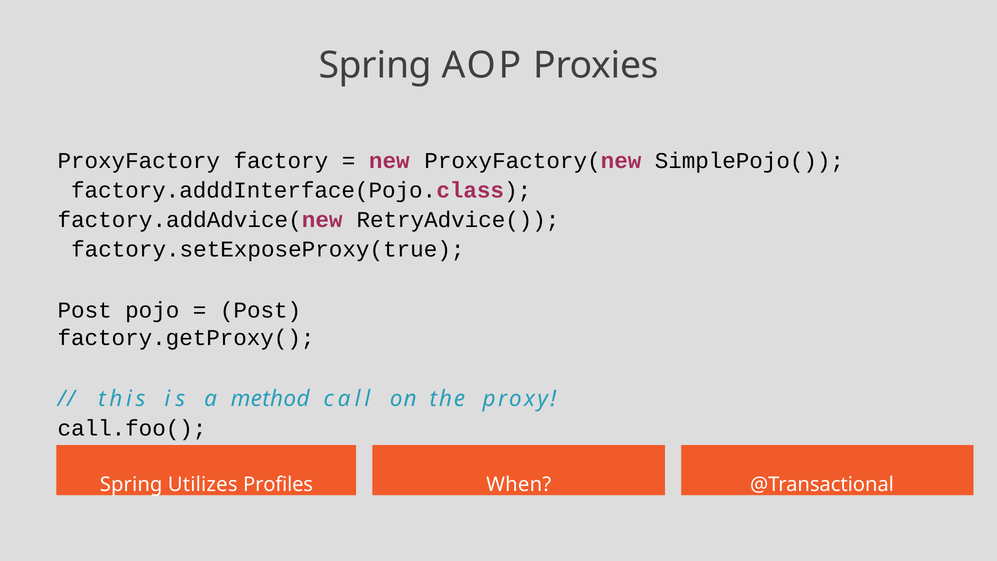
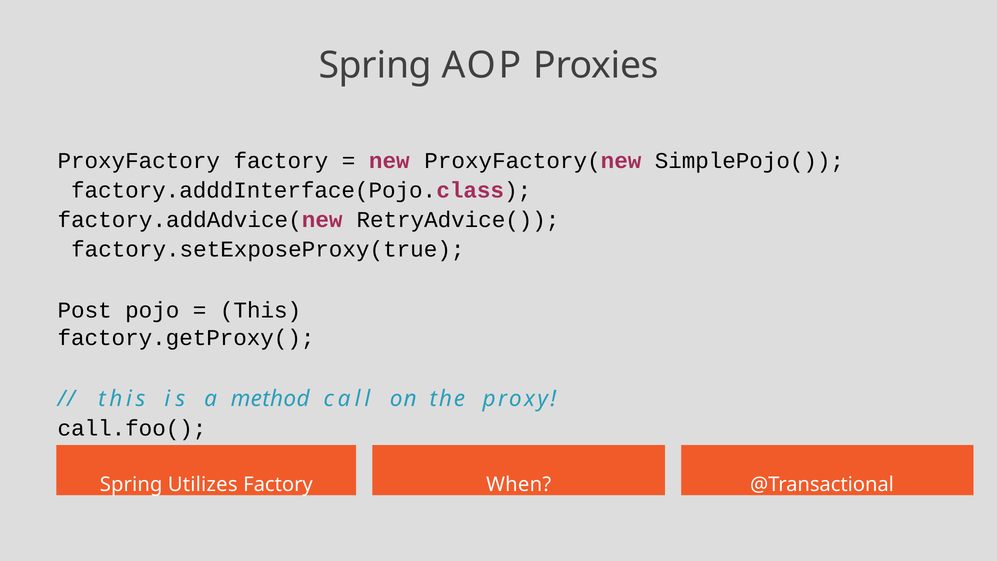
Post: Post -> This (261, 310)
Utilizes Profiles: Profiles -> Factory (278, 484)
